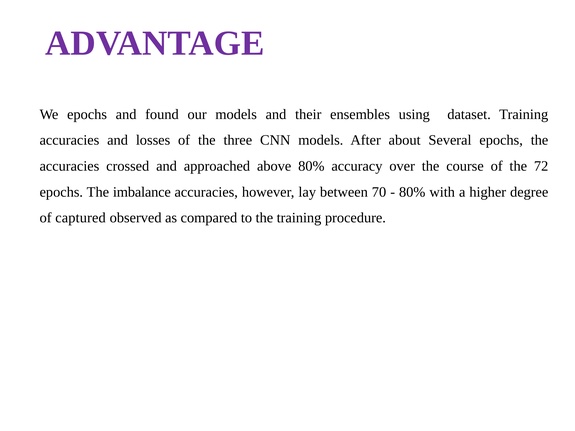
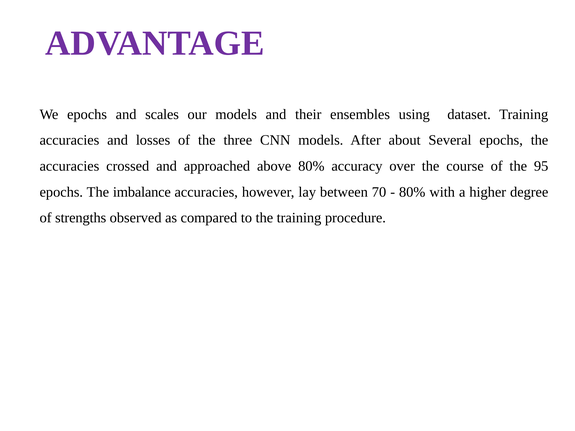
found: found -> scales (162, 114)
72: 72 -> 95 (541, 166)
captured: captured -> strengths (81, 218)
